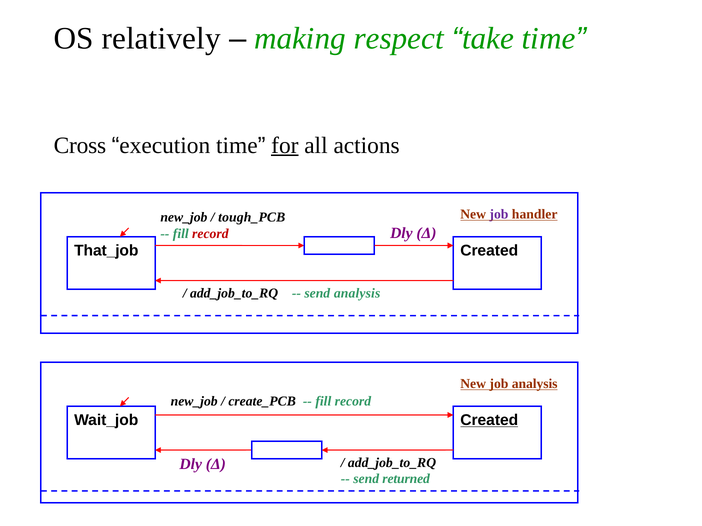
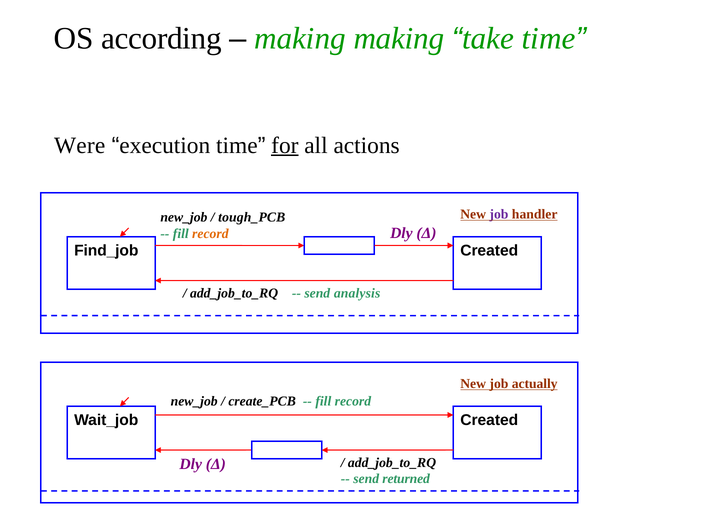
relatively: relatively -> according (161, 38)
making respect: respect -> making (399, 38)
Cross: Cross -> Were (80, 146)
record colour: red -> orange (210, 234)
That_job: That_job -> Find_job (106, 251)
job analysis: analysis -> actually (535, 384)
Created underline: present -> none (489, 420)
